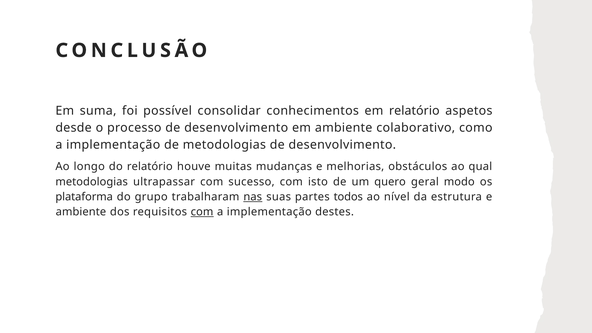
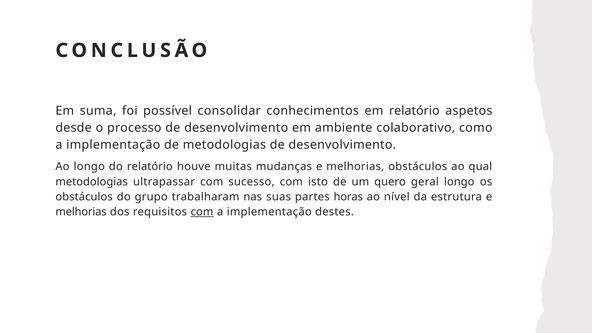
geral modo: modo -> longo (459, 182)
plataforma: plataforma -> obstáculos (84, 197)
nas underline: present -> none (253, 197)
todos: todos -> horas (348, 197)
ambiente: ambiente -> melhorias (81, 212)
